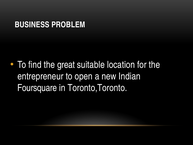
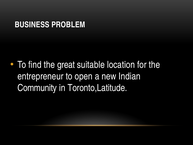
Foursquare: Foursquare -> Community (37, 88)
Toronto,Toronto: Toronto,Toronto -> Toronto,Latitude (97, 88)
